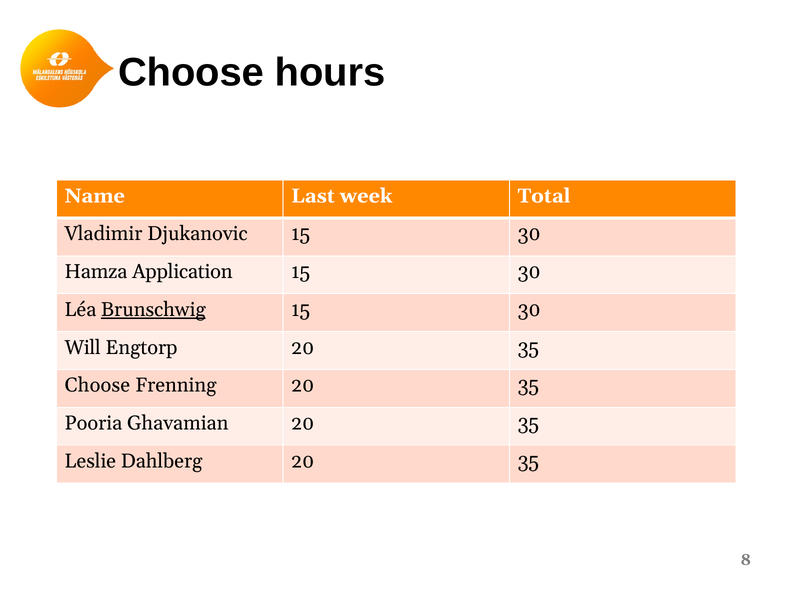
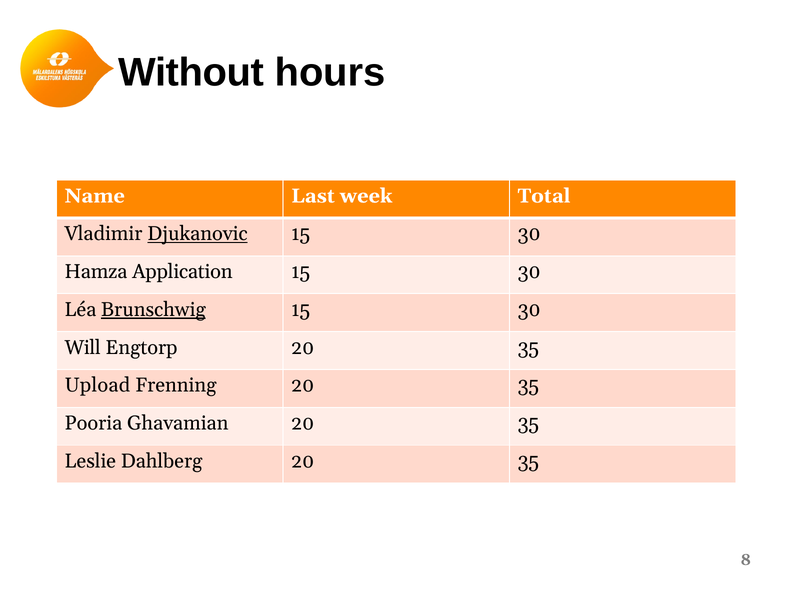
Choose: Choose -> Without (191, 72)
Djukanovic underline: none -> present (197, 234)
Choose: Choose -> Upload (97, 386)
